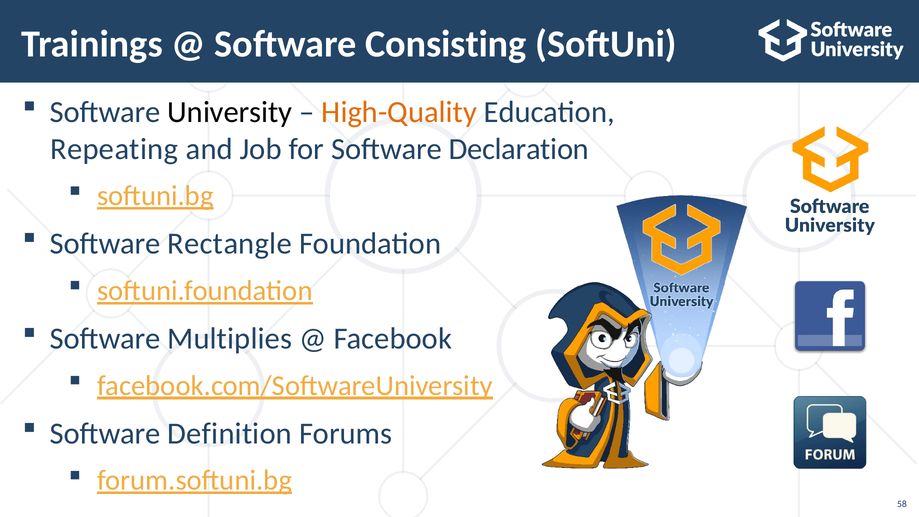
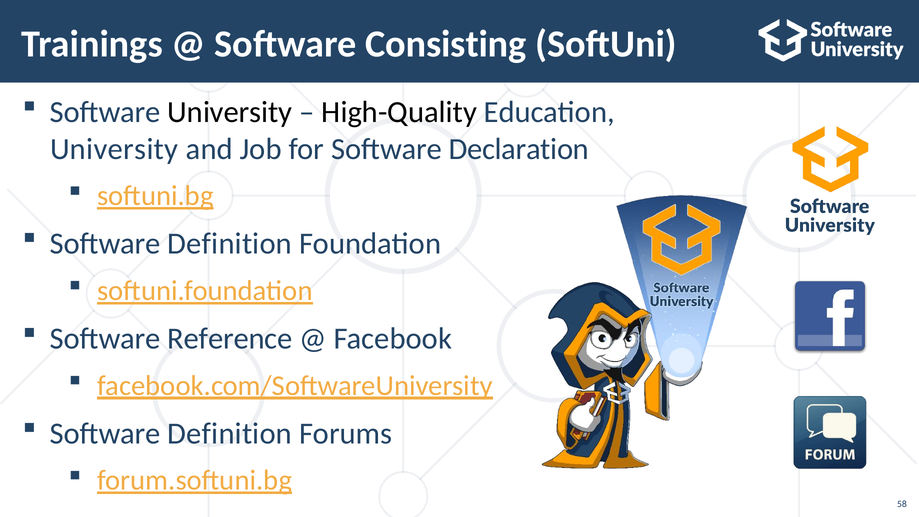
High-Quality colour: orange -> black (399, 112)
Repeating: Repeating -> University (114, 149)
Rectangle: Rectangle -> Definition (230, 244)
Multiplies: Multiplies -> Reference (230, 339)
